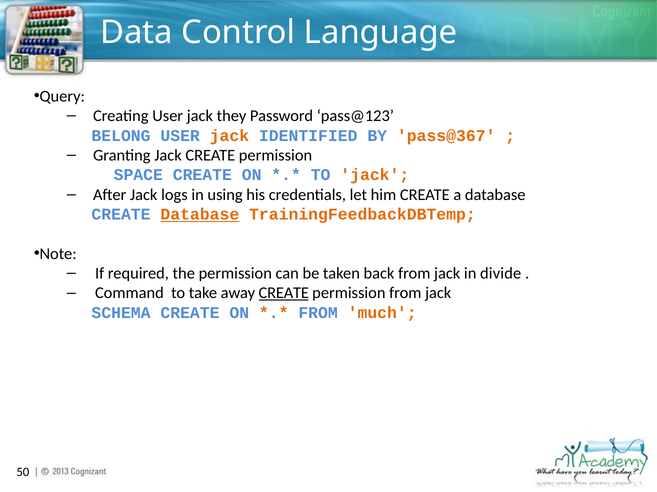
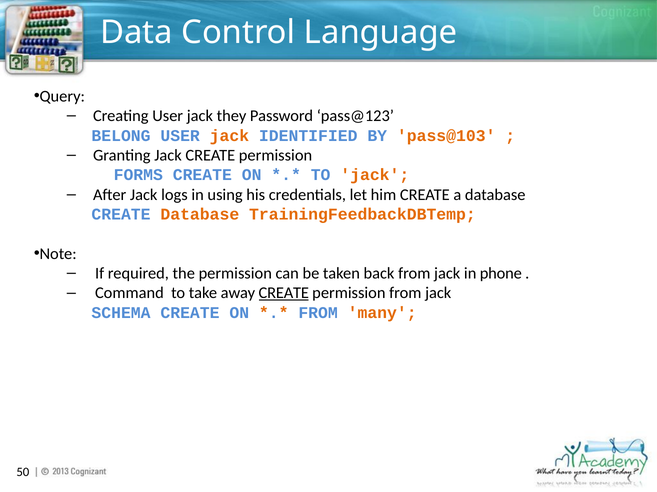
pass@367: pass@367 -> pass@103 (446, 136)
SPACE: SPACE -> FORMS (138, 175)
Database underline: present -> none (200, 215)
divide: divide -> phone (501, 274)
much: much -> many (382, 313)
